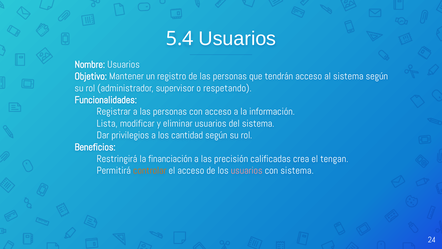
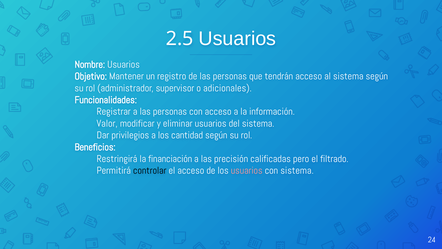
5.4: 5.4 -> 2.5 (180, 39)
respetando: respetando -> adicionales (227, 88)
Lista: Lista -> Valor (107, 123)
crea: crea -> pero (301, 159)
tengan: tengan -> filtrado (334, 159)
controlar colour: orange -> black (150, 170)
